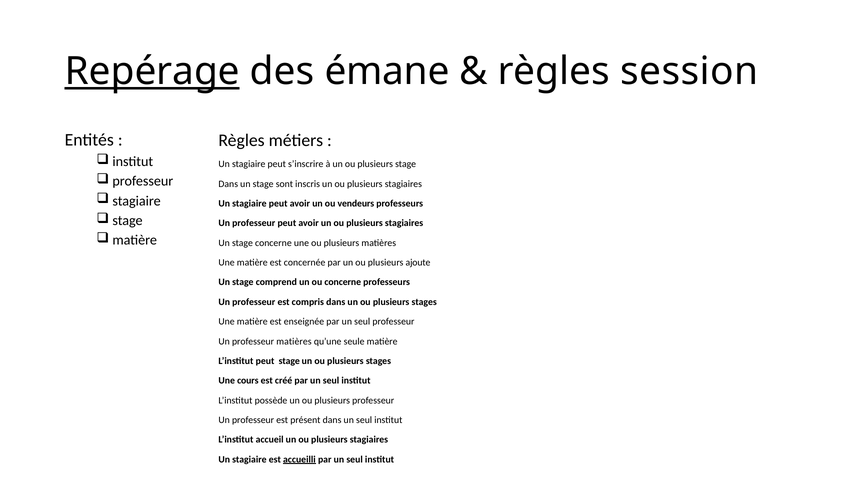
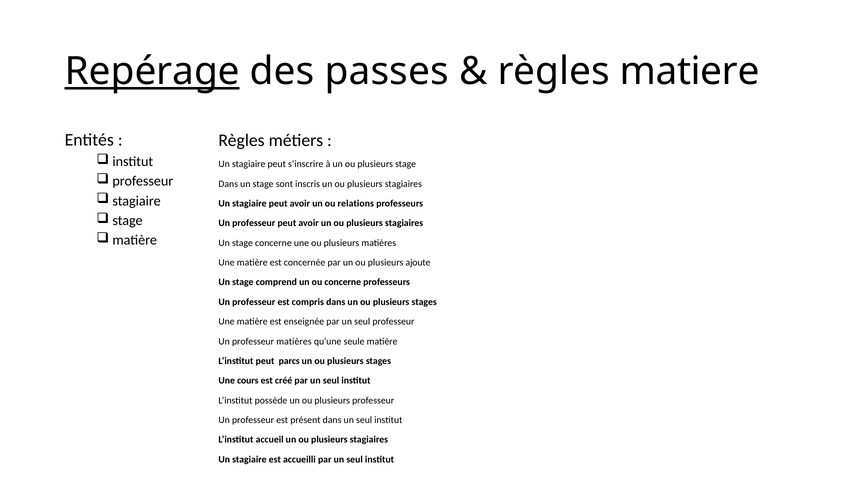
émane: émane -> passes (387, 71)
session: session -> matiere (690, 71)
vendeurs: vendeurs -> relations (356, 203)
peut stage: stage -> parcs (289, 361)
accueilli underline: present -> none (299, 459)
